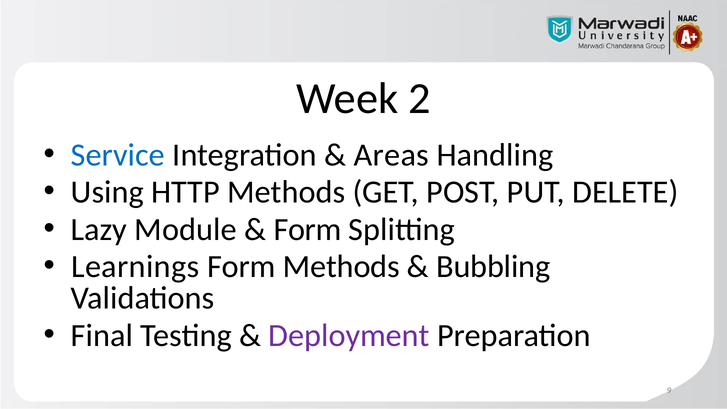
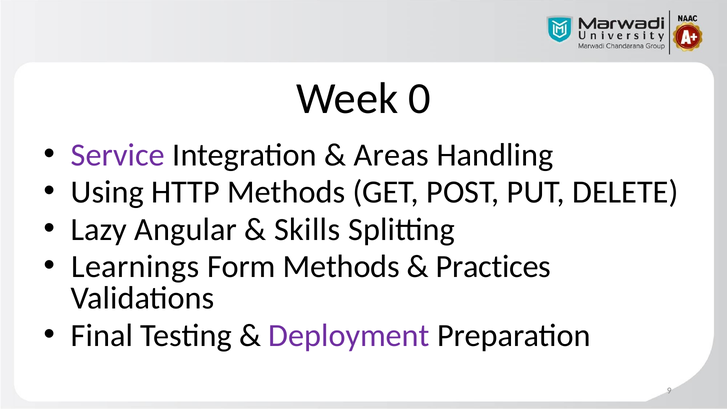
2: 2 -> 0 (420, 99)
Service colour: blue -> purple (118, 155)
Module: Module -> Angular (186, 230)
Form: Form -> Skills (307, 230)
Bubbling: Bubbling -> Practices (493, 267)
